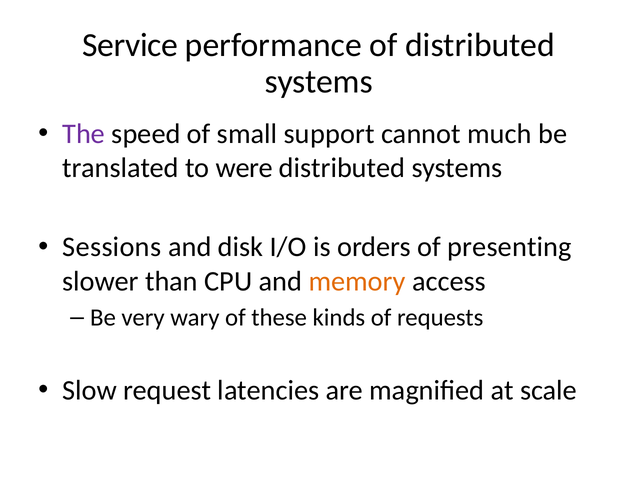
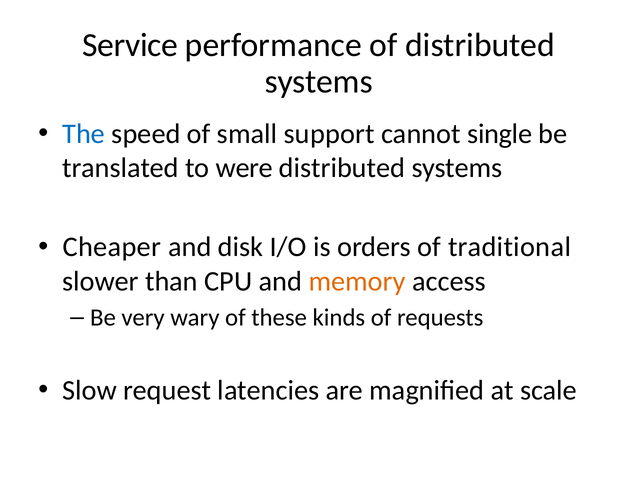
The colour: purple -> blue (84, 134)
much: much -> single (500, 134)
Sessions: Sessions -> Cheaper (112, 247)
presenting: presenting -> traditional (510, 247)
